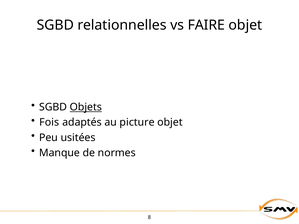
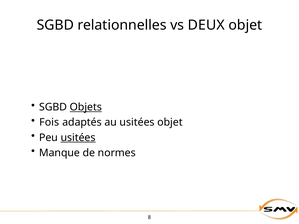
FAIRE: FAIRE -> DEUX (206, 25)
au picture: picture -> usitées (137, 122)
usitées underline: none -> present (78, 138)
